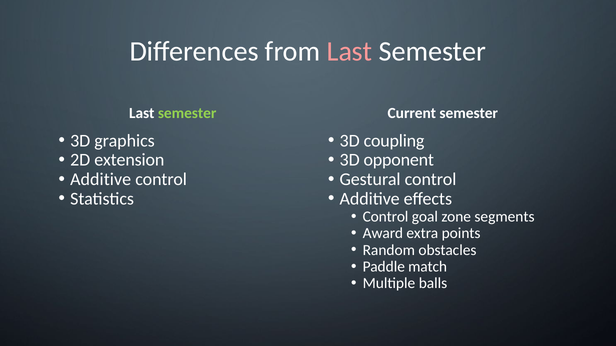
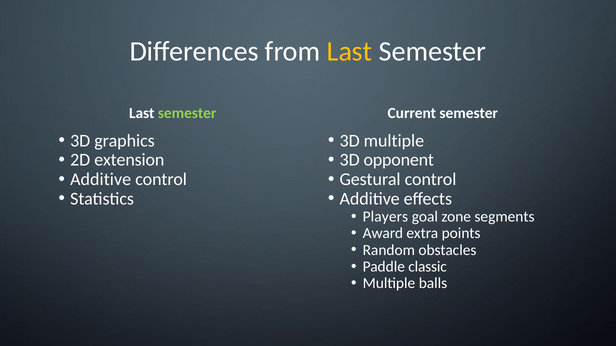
Last colour: pink -> yellow (350, 52)
3D coupling: coupling -> multiple (394, 141)
Control: Control -> Players (385, 217)
match: match -> classic (428, 267)
